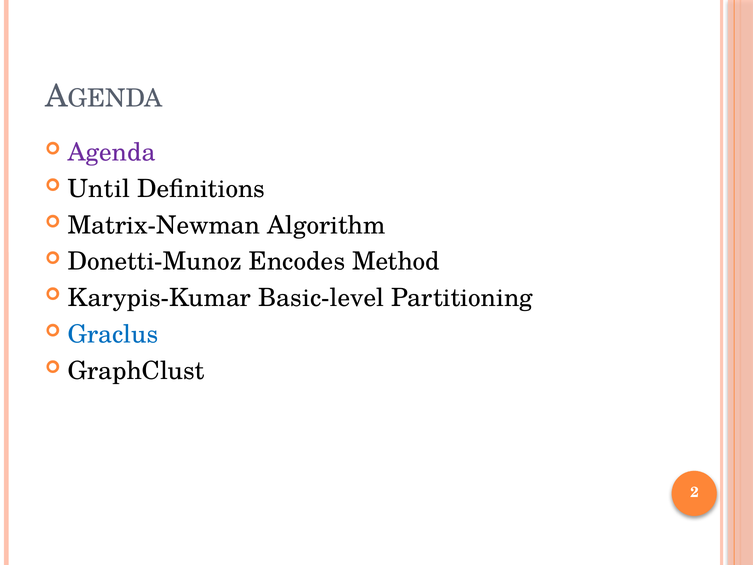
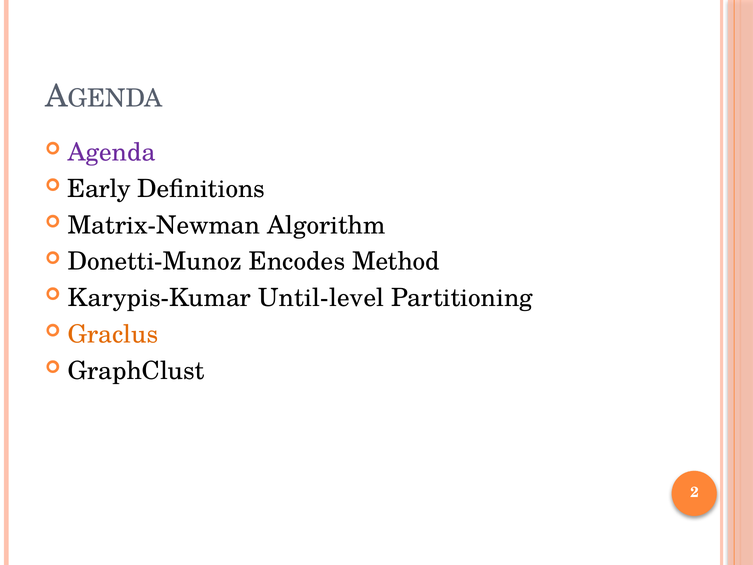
Until: Until -> Early (99, 189)
Basic-level: Basic-level -> Until-level (321, 298)
Graclus colour: blue -> orange (113, 334)
